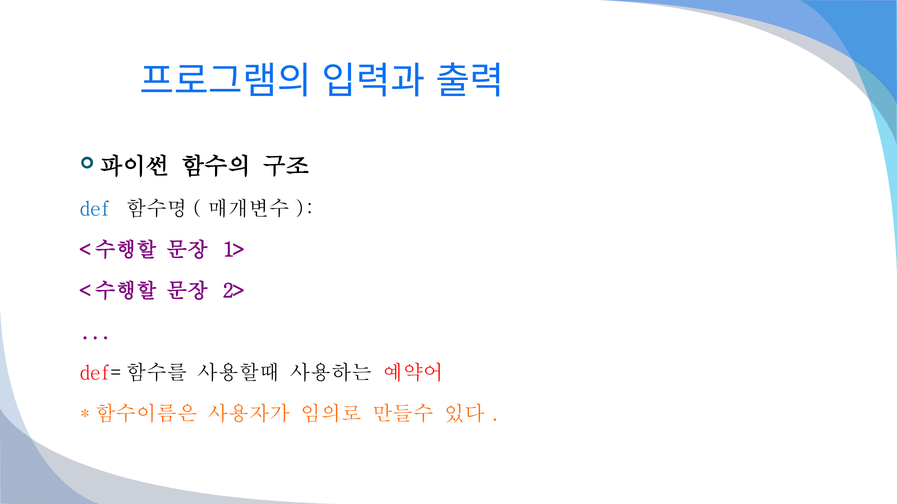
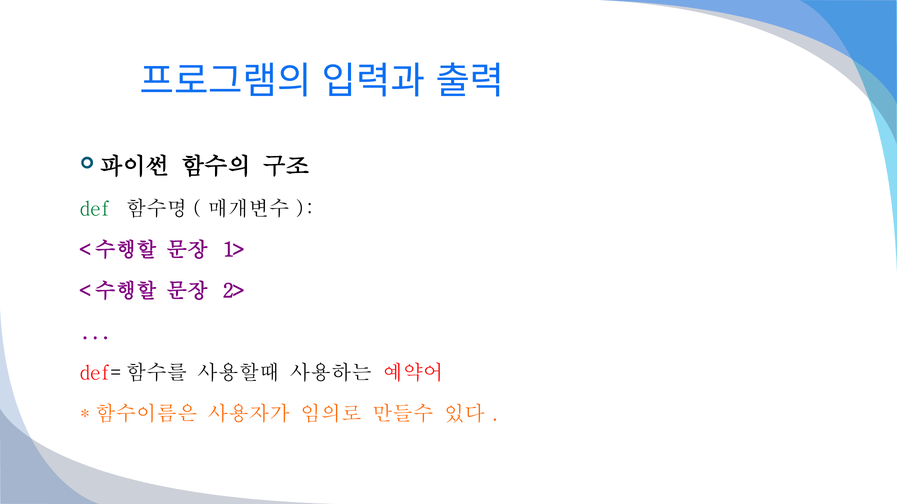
def colour: blue -> green (95, 209)
